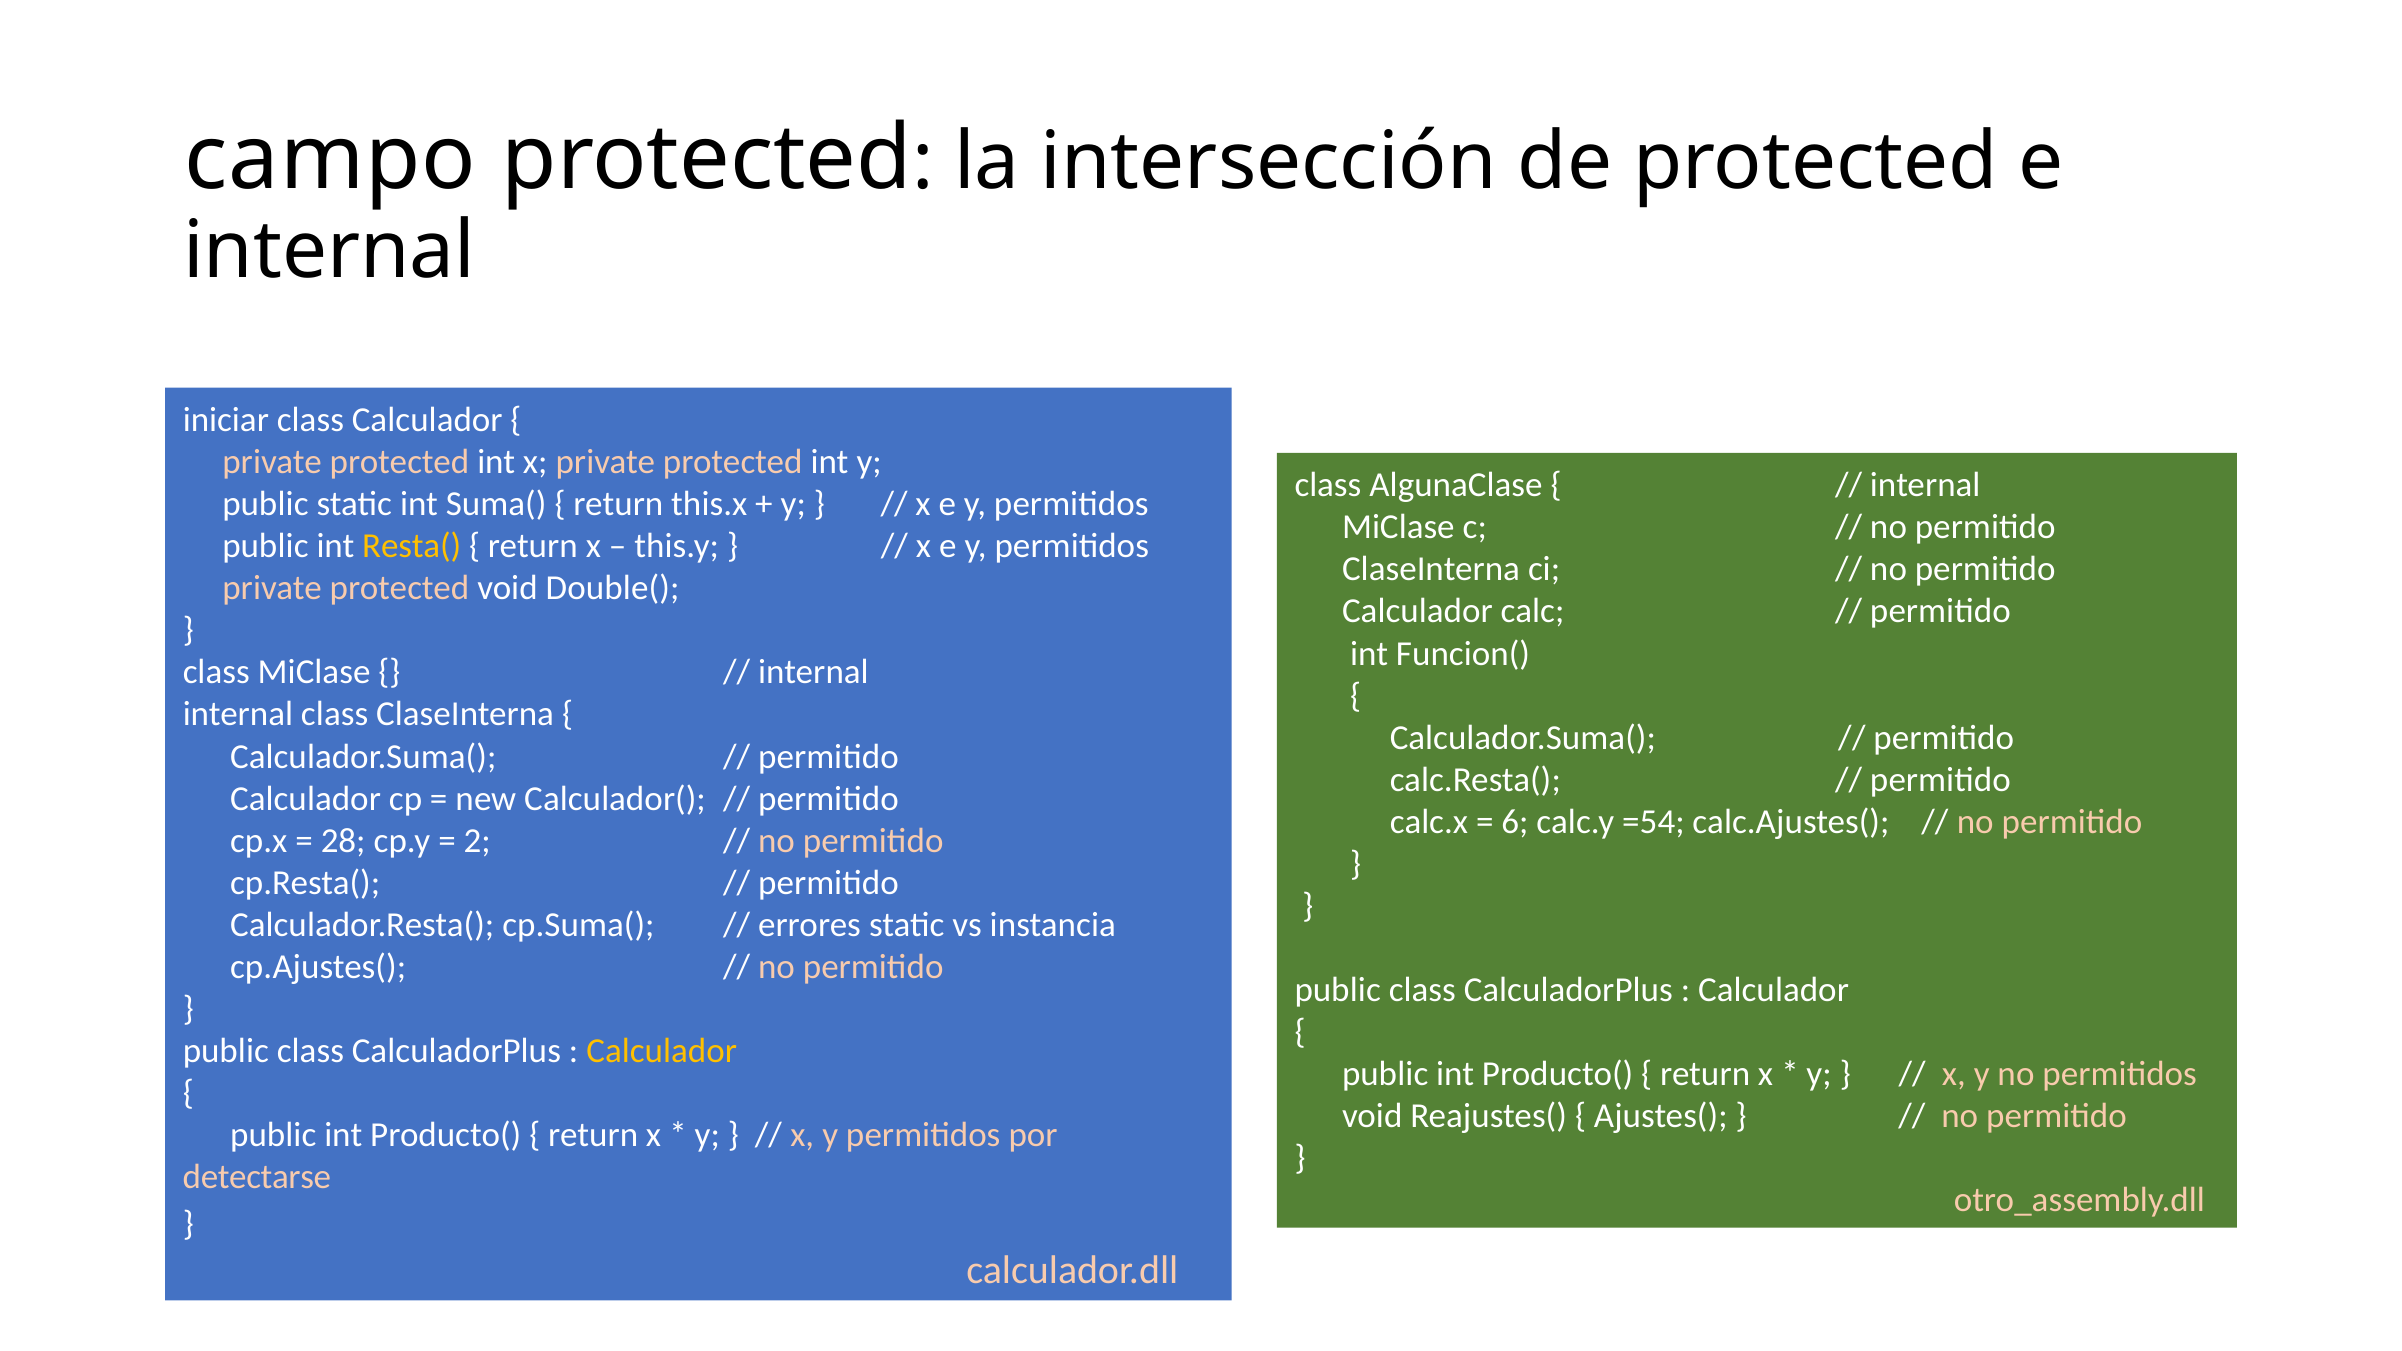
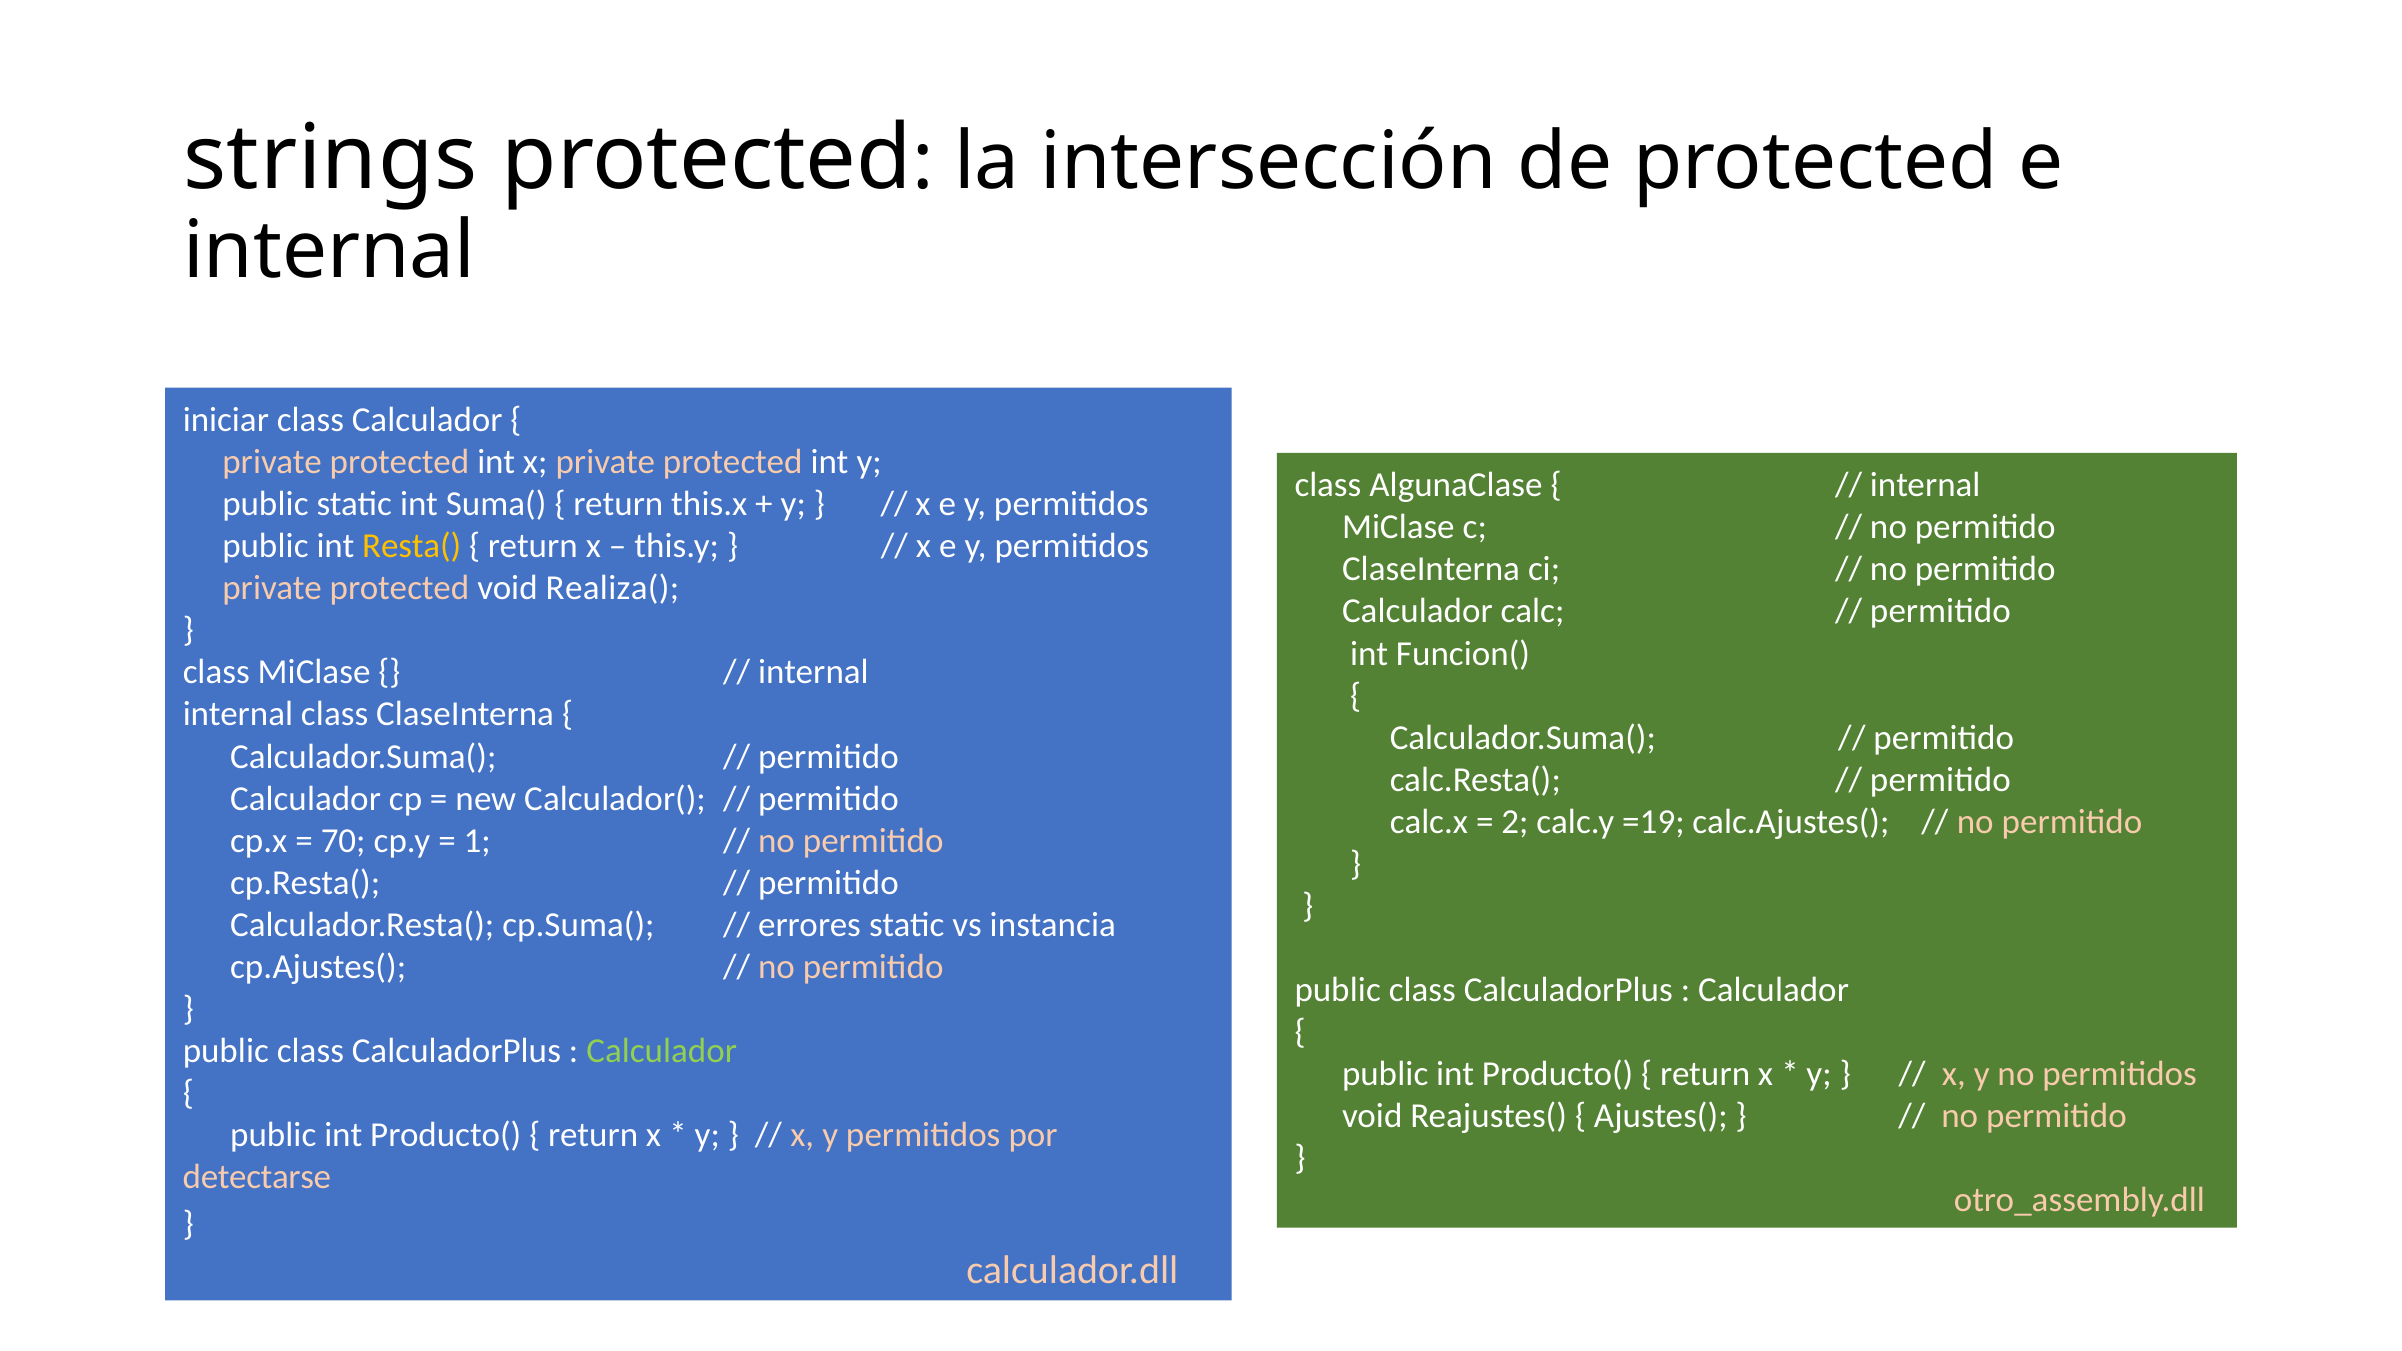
campo: campo -> strings (330, 159)
Double(: Double( -> Realiza( (612, 588)
6: 6 -> 2 (1515, 822)
=54: =54 -> =19 (1653, 822)
28: 28 -> 70 (343, 841)
2: 2 -> 1 (477, 841)
Calculador colour: yellow -> light green (662, 1051)
